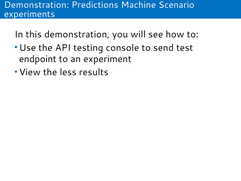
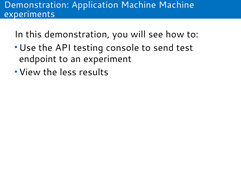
Predictions: Predictions -> Application (95, 5)
Machine Scenario: Scenario -> Machine (176, 5)
